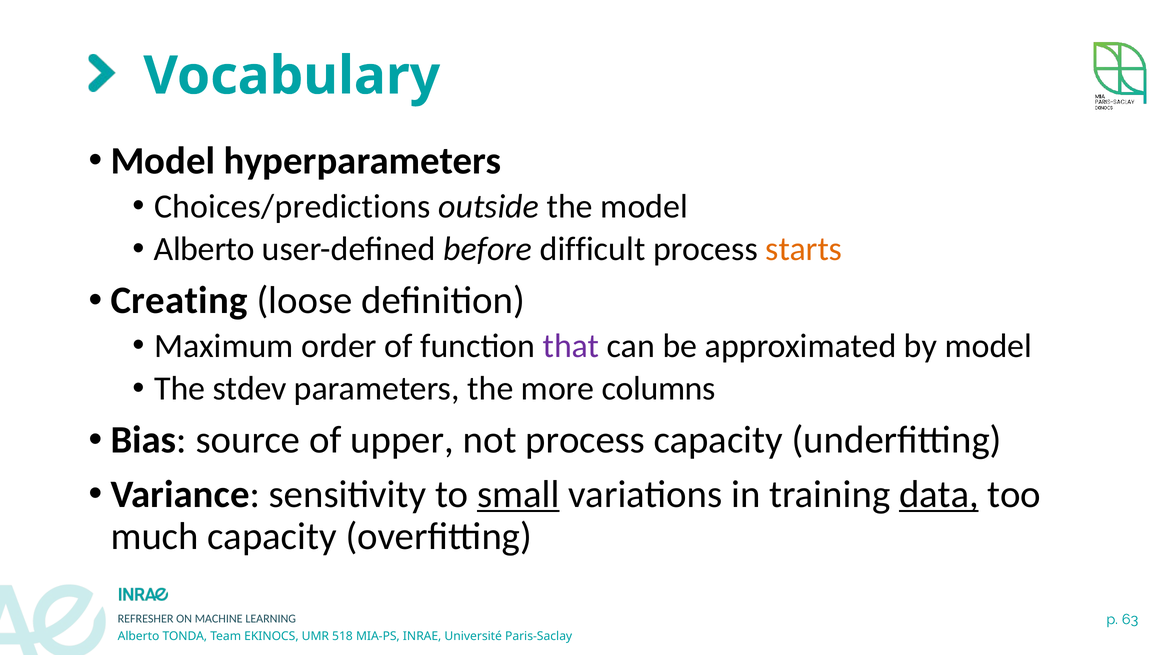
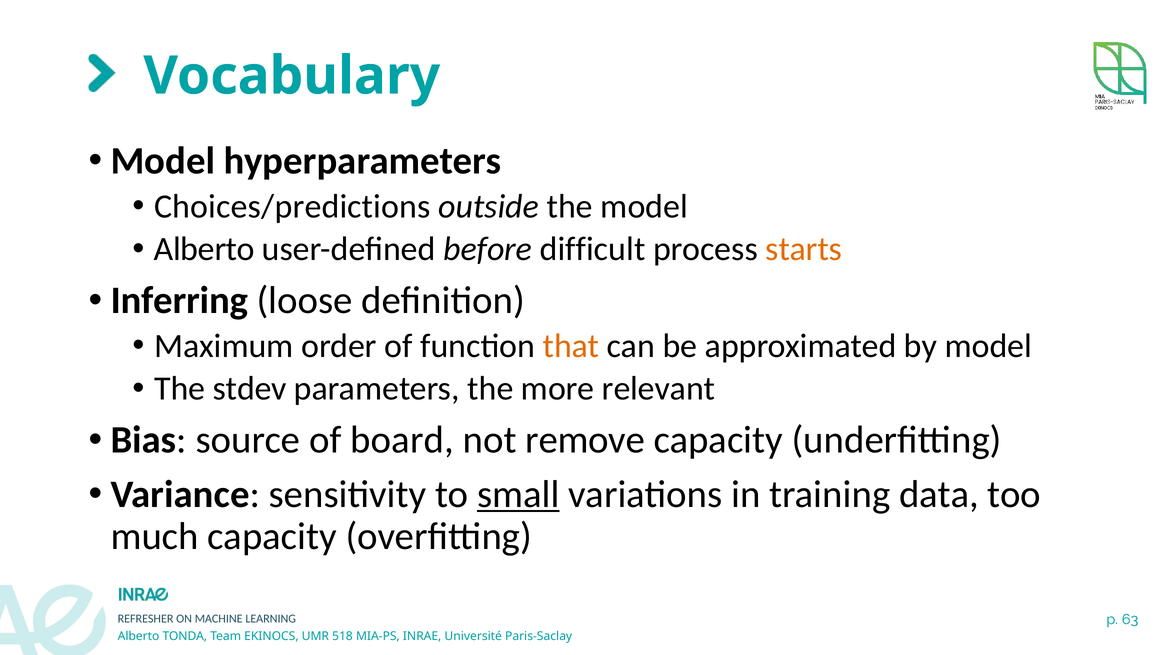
Creating: Creating -> Inferring (179, 301)
that colour: purple -> orange (571, 346)
columns: columns -> relevant (658, 389)
upper: upper -> board (402, 440)
not process: process -> remove (585, 440)
data underline: present -> none (939, 494)
